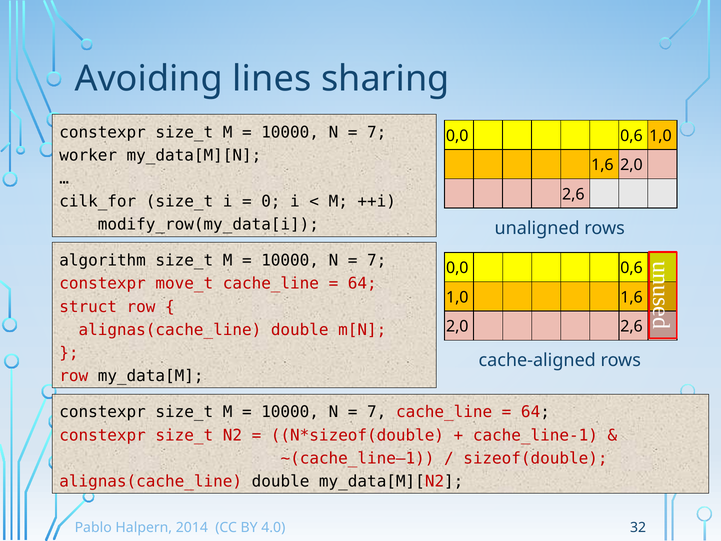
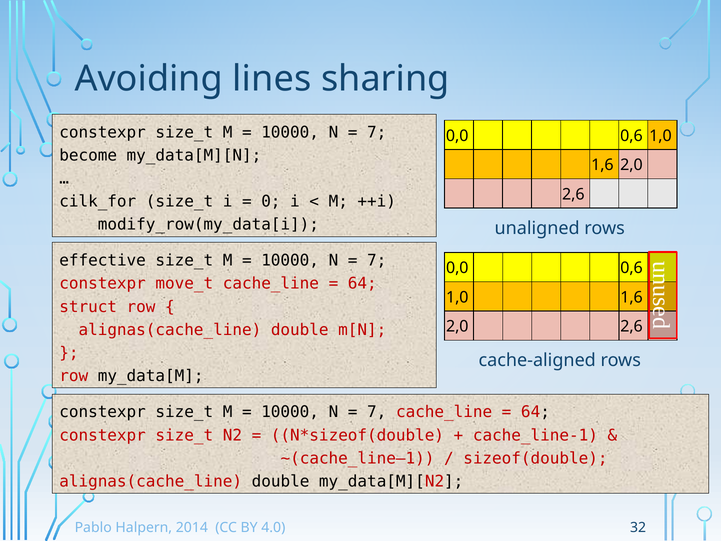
worker: worker -> become (88, 155)
algorithm: algorithm -> effective (103, 260)
